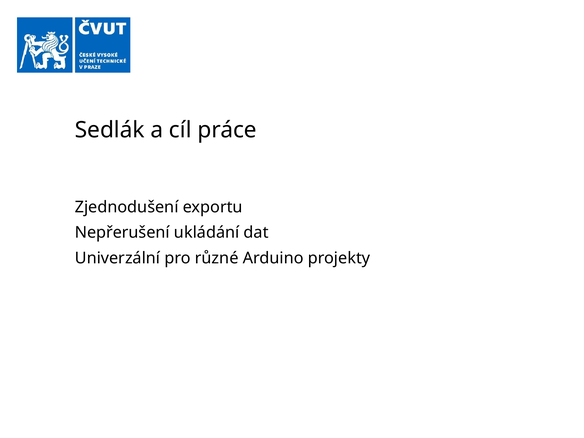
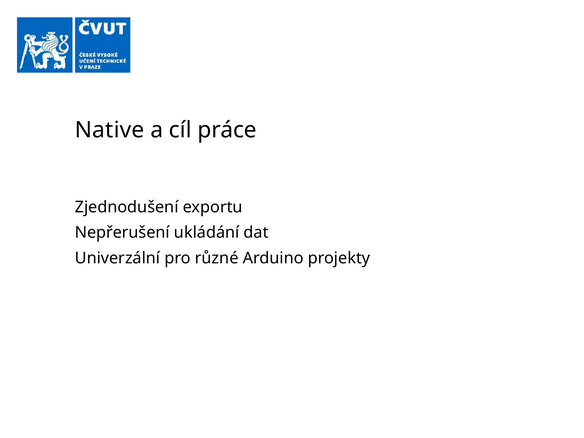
Sedlák: Sedlák -> Native (110, 130)
